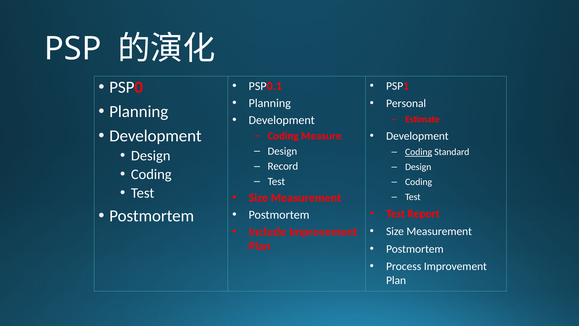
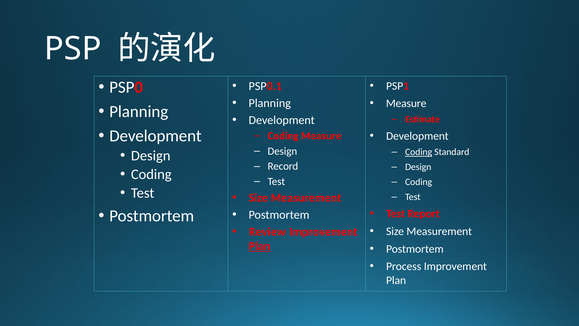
Personal: Personal -> Measure (406, 103)
Include: Include -> Review (267, 231)
Plan underline: none -> present (260, 246)
